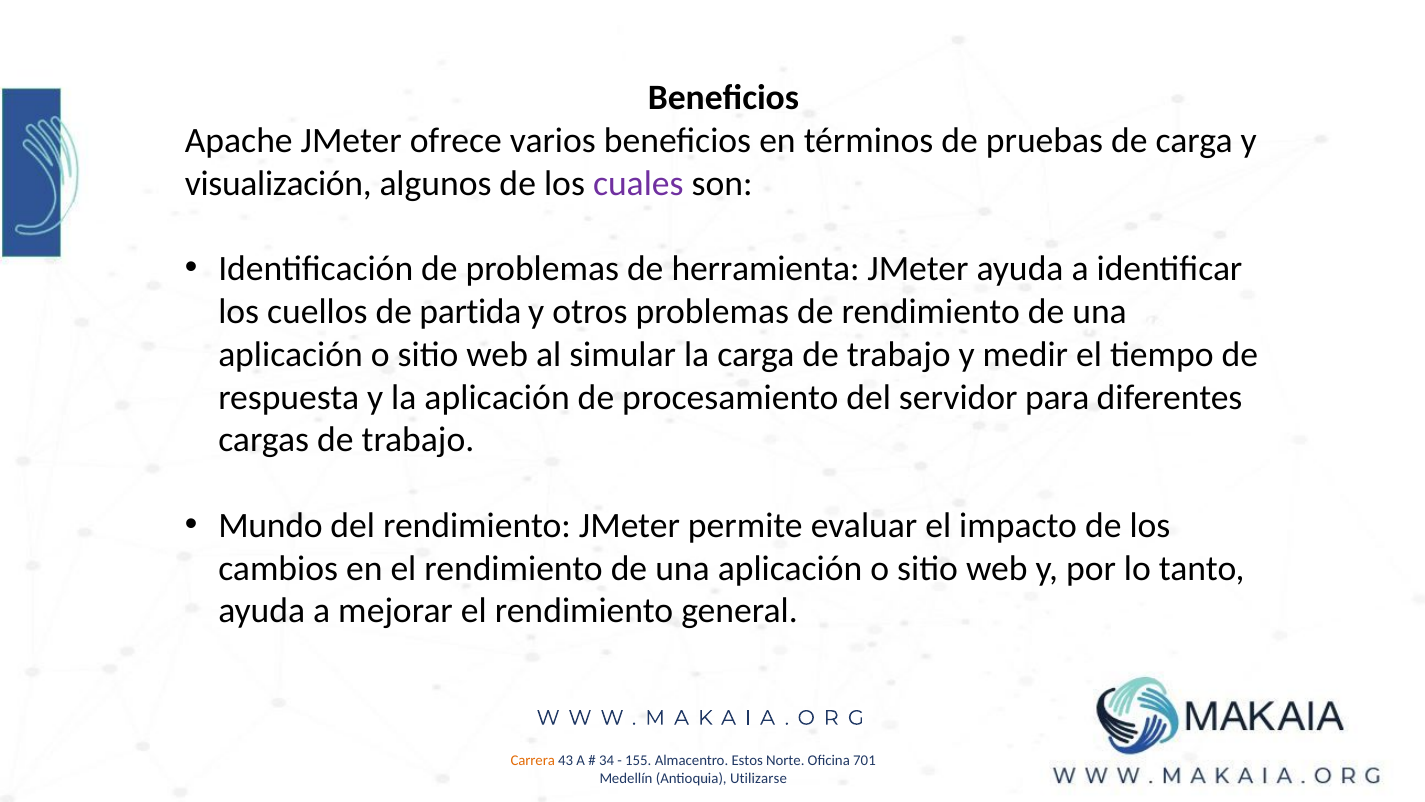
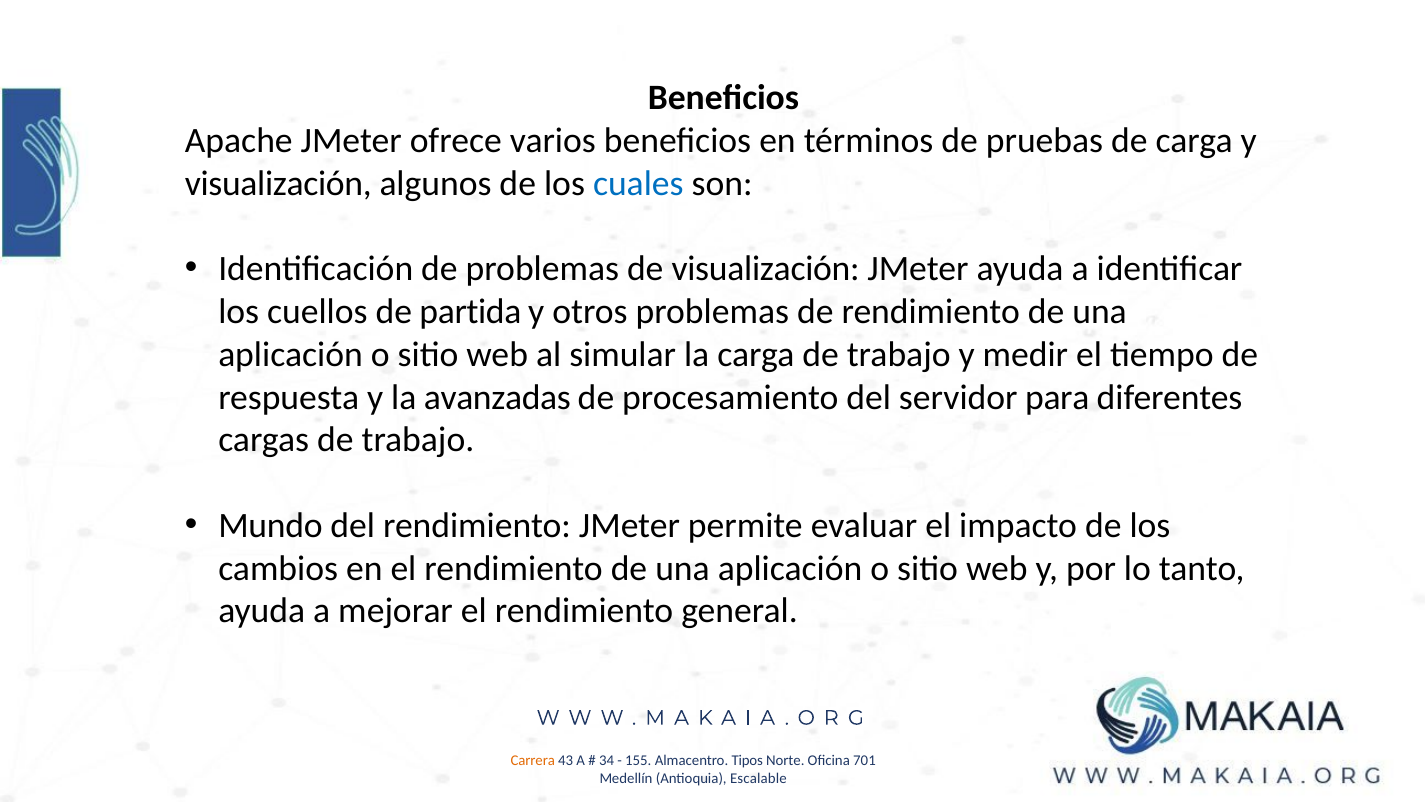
cuales colour: purple -> blue (638, 183)
de herramienta: herramienta -> visualización (766, 269)
la aplicación: aplicación -> avanzadas (497, 397)
Estos: Estos -> Tipos (747, 760)
Utilizarse: Utilizarse -> Escalable (758, 778)
